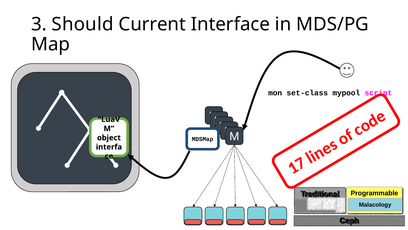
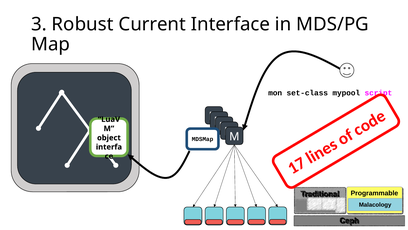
Should: Should -> Robust (83, 24)
